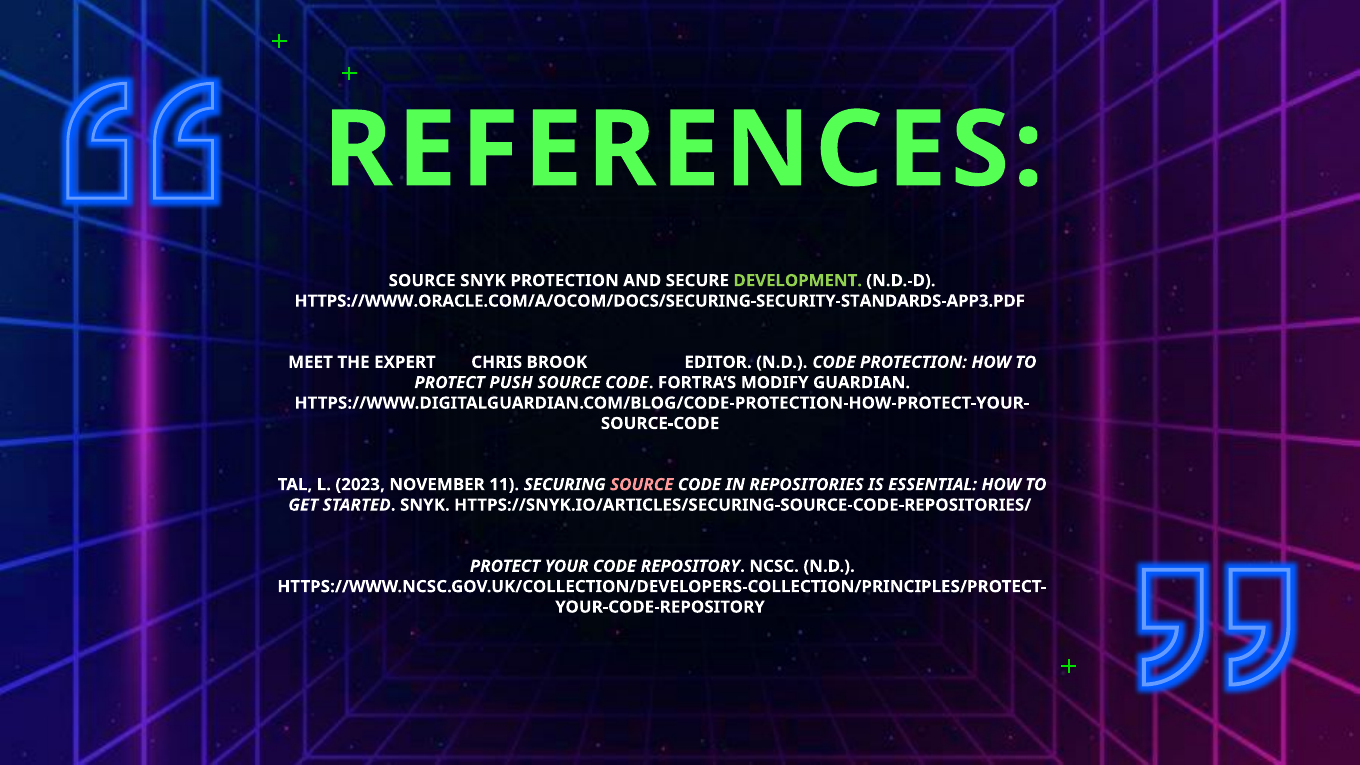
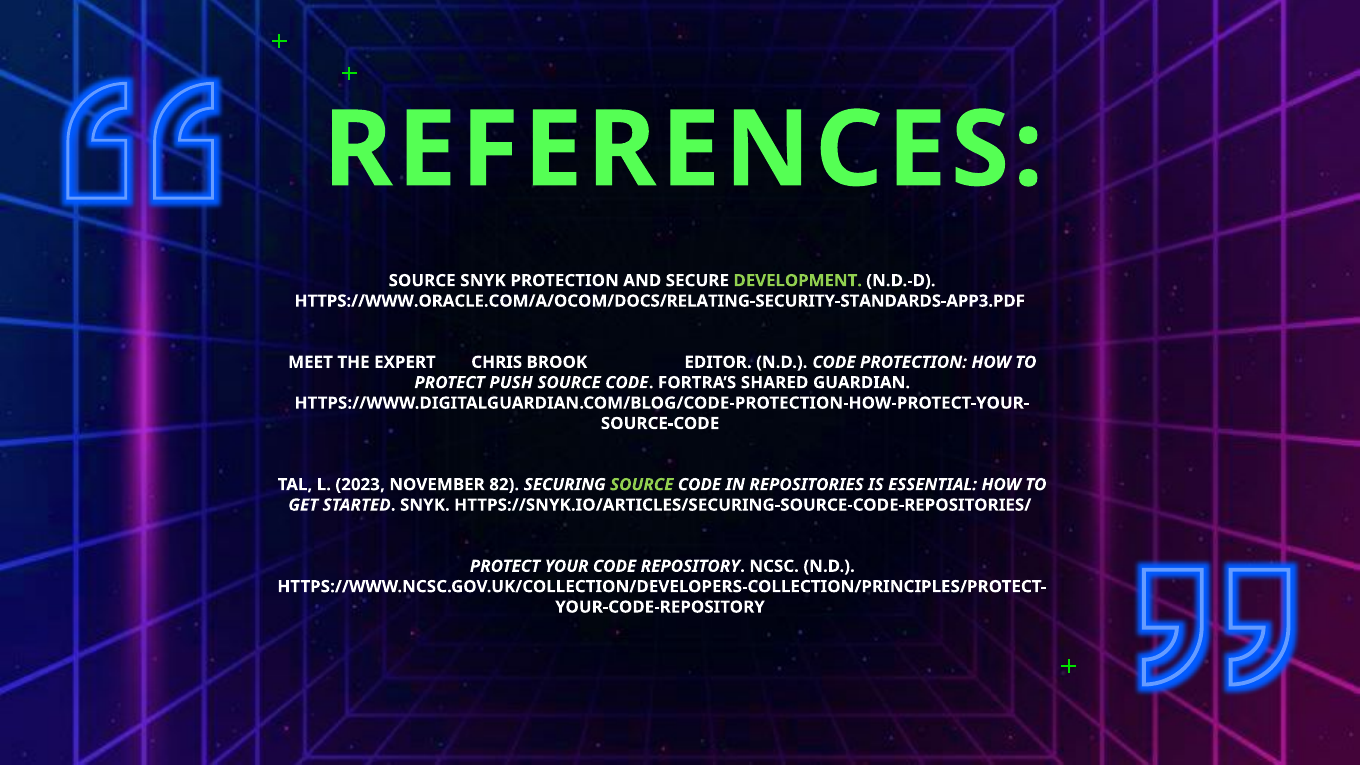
HTTPS://WWW.ORACLE.COM/A/OCOM/DOCS/SECURING-SECURITY-STANDARDS-APP3.PDF: HTTPS://WWW.ORACLE.COM/A/OCOM/DOCS/SECURING-SECURITY-STANDARDS-APP3.PDF -> HTTPS://WWW.ORACLE.COM/A/OCOM/DOCS/RELATING-SECURITY-STANDARDS-APP3.PDF (660, 301)
MODIFY: MODIFY -> SHARED (775, 383)
11: 11 -> 82 (504, 485)
SOURCE colour: pink -> light green (642, 485)
